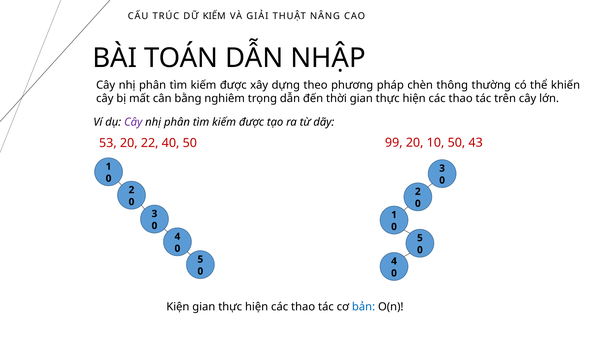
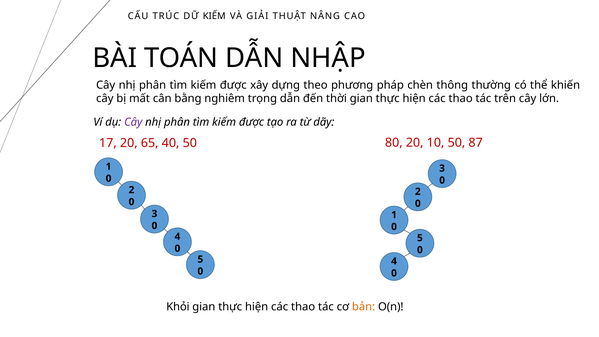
99: 99 -> 80 (394, 143)
43: 43 -> 87 (476, 143)
53: 53 -> 17 (108, 143)
22: 22 -> 65 (150, 143)
Kiện: Kiện -> Khỏi (178, 307)
bản colour: blue -> orange (364, 307)
